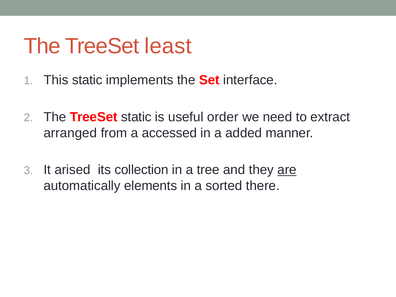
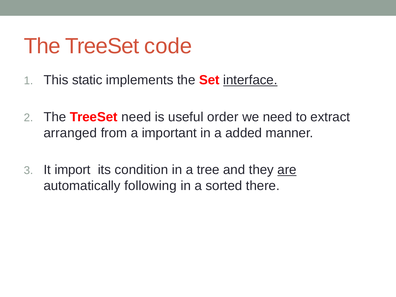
least: least -> code (168, 46)
interface underline: none -> present (250, 80)
TreeSet static: static -> need (136, 117)
accessed: accessed -> important (169, 133)
arised: arised -> import (73, 170)
collection: collection -> condition (141, 170)
elements: elements -> following (151, 186)
